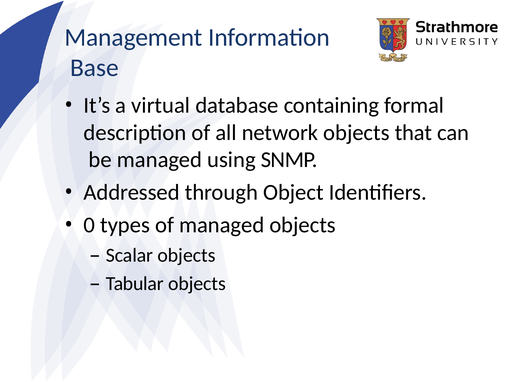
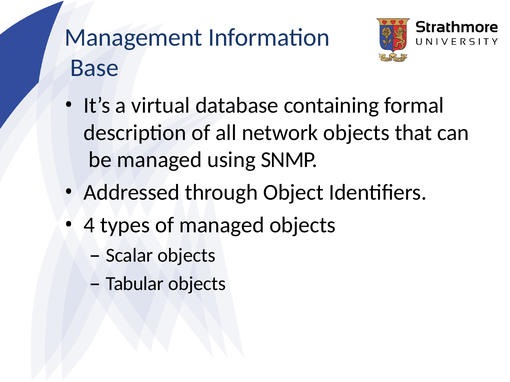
0: 0 -> 4 (89, 225)
